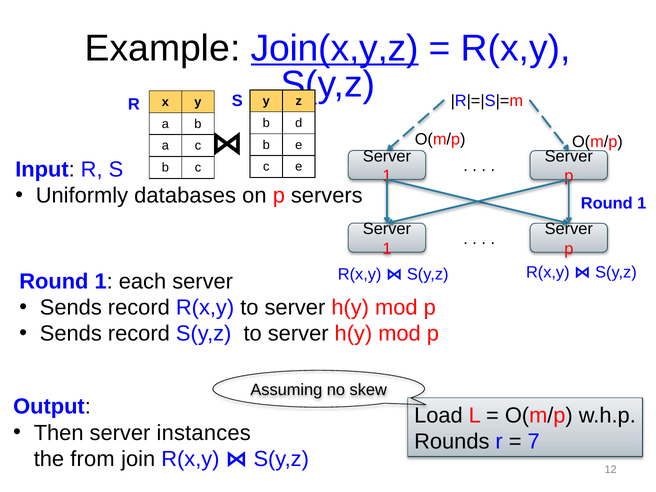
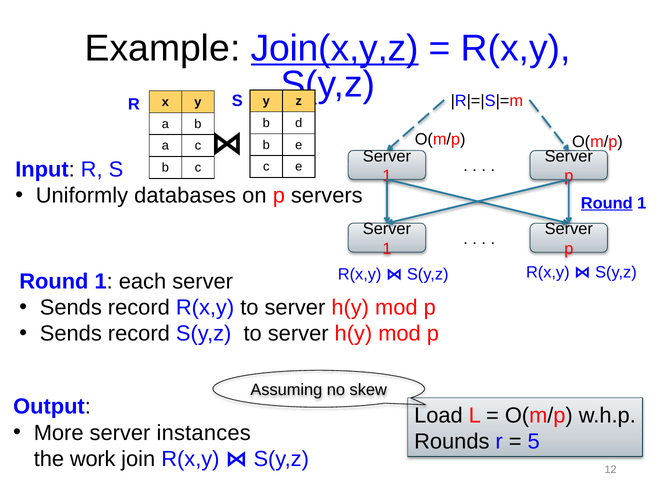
Round underline: none -> present (607, 203)
Then: Then -> More (59, 433)
7: 7 -> 5 (534, 442)
from: from -> work (93, 459)
